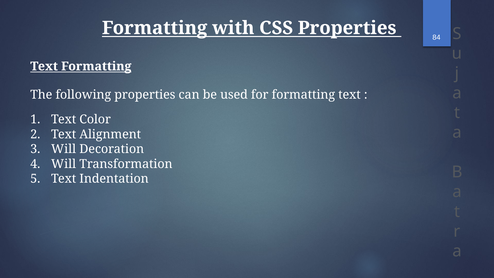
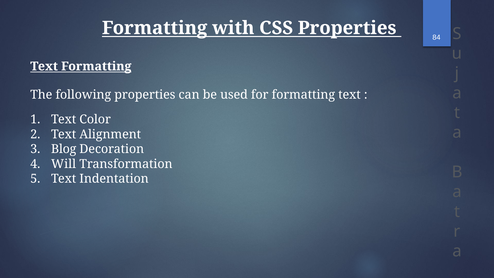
Will: Will -> Blog (64, 149)
